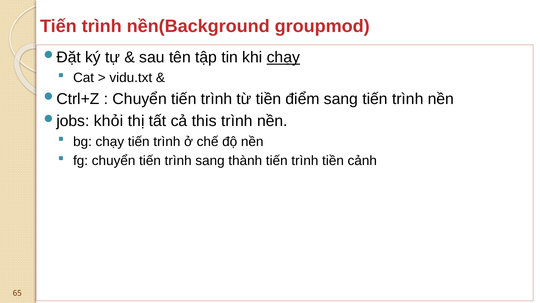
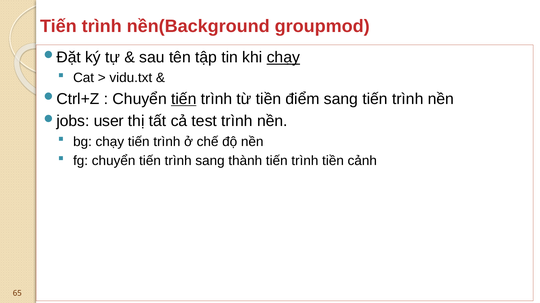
tiến underline: none -> present (184, 99)
khỏi: khỏi -> user (109, 121)
this: this -> test (204, 121)
